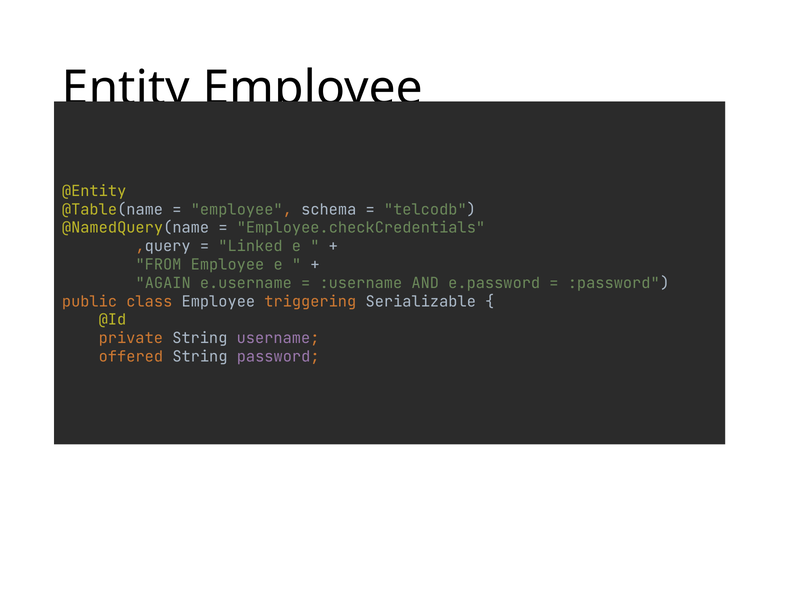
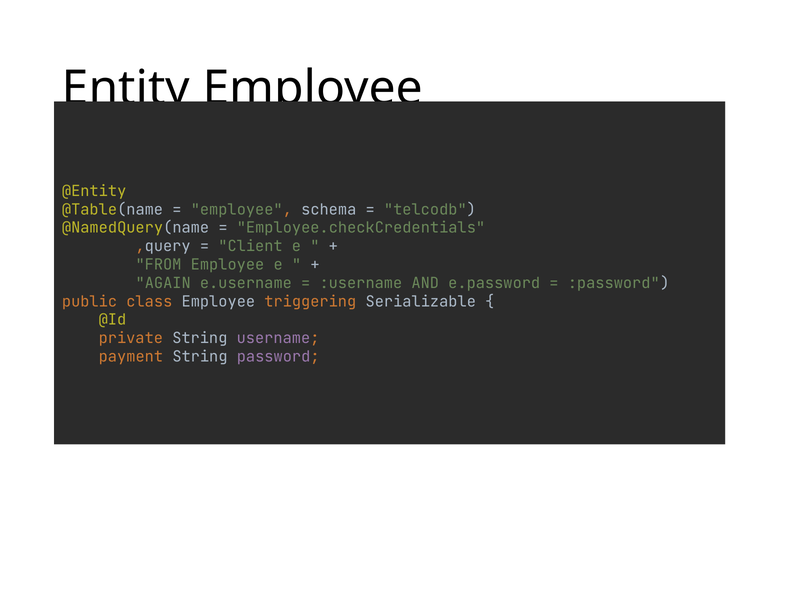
Linked: Linked -> Client (250, 246)
offered: offered -> payment (131, 356)
